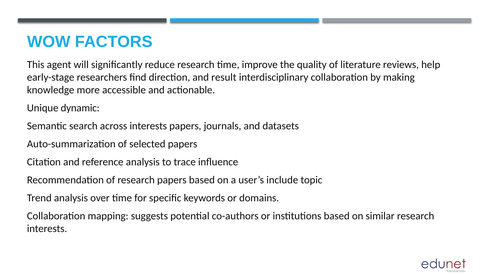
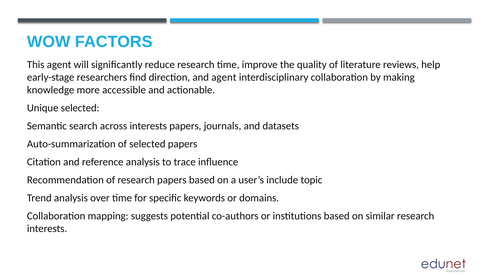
and result: result -> agent (224, 77)
Unique dynamic: dynamic -> selected (80, 108)
